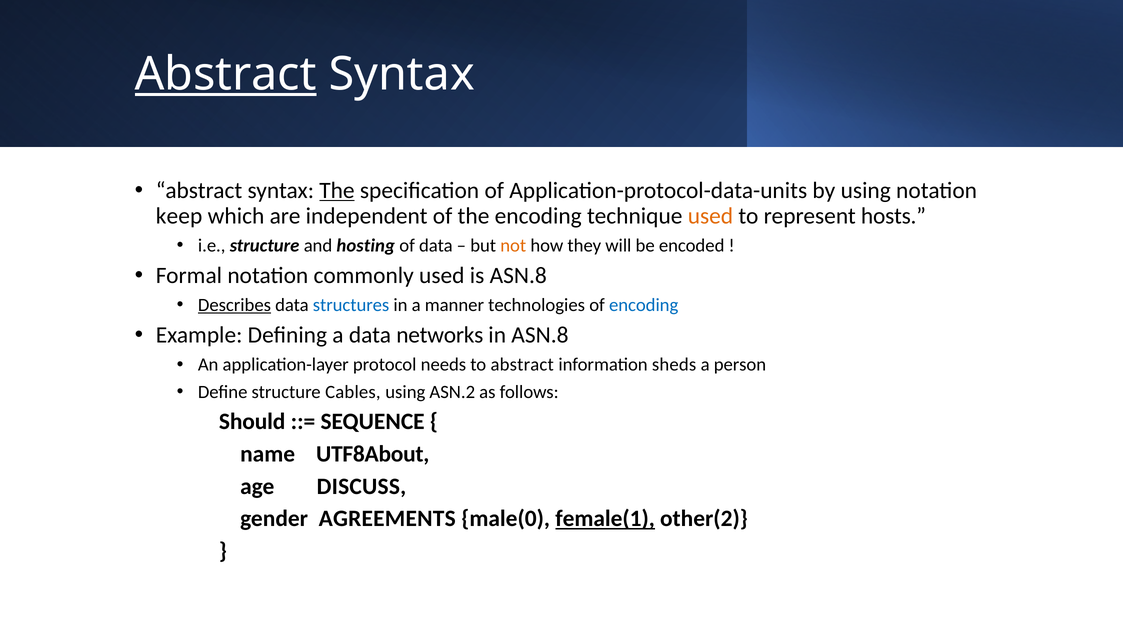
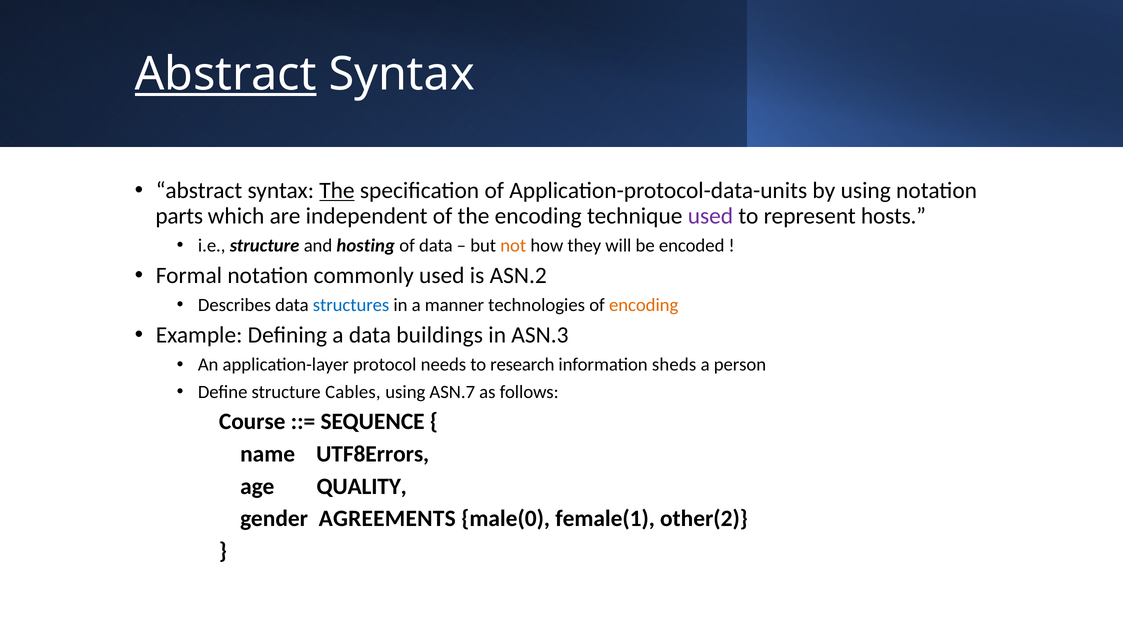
keep: keep -> parts (179, 216)
used colour: orange -> purple (710, 216)
is ASN.8: ASN.8 -> ASN.2 (518, 275)
Describes underline: present -> none (234, 305)
encoding colour: blue -> orange (644, 305)
networks: networks -> buildings (440, 335)
in ASN.8: ASN.8 -> ASN.3 (540, 335)
to abstract: abstract -> research (522, 364)
ASN.2: ASN.2 -> ASN.7 (452, 392)
Should: Should -> Course (252, 421)
UTF8About: UTF8About -> UTF8Errors (373, 454)
DISCUSS: DISCUSS -> QUALITY (362, 486)
female(1 underline: present -> none (605, 518)
